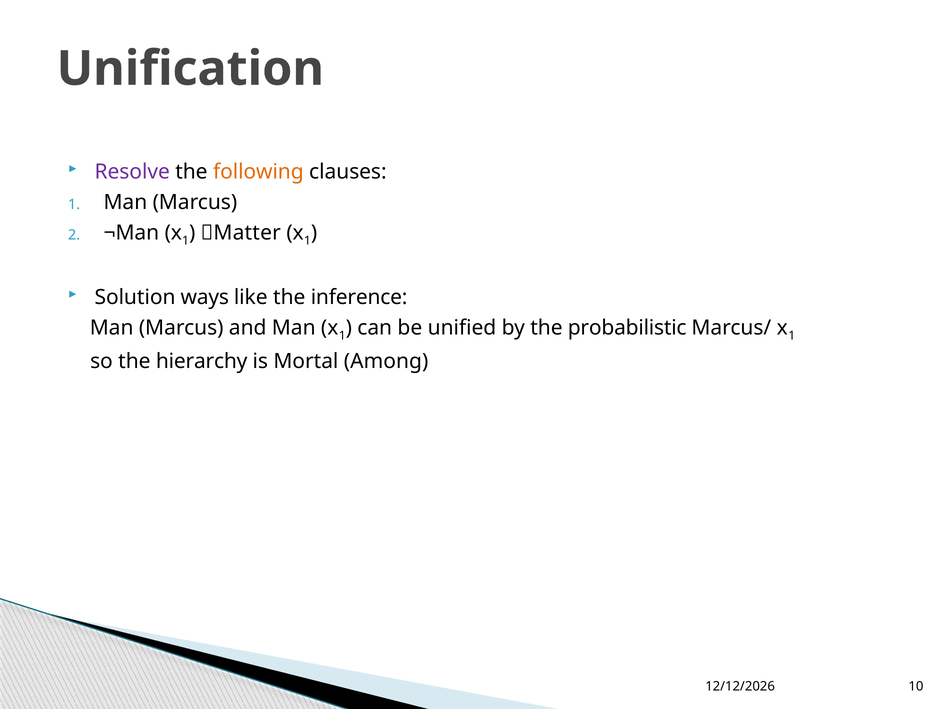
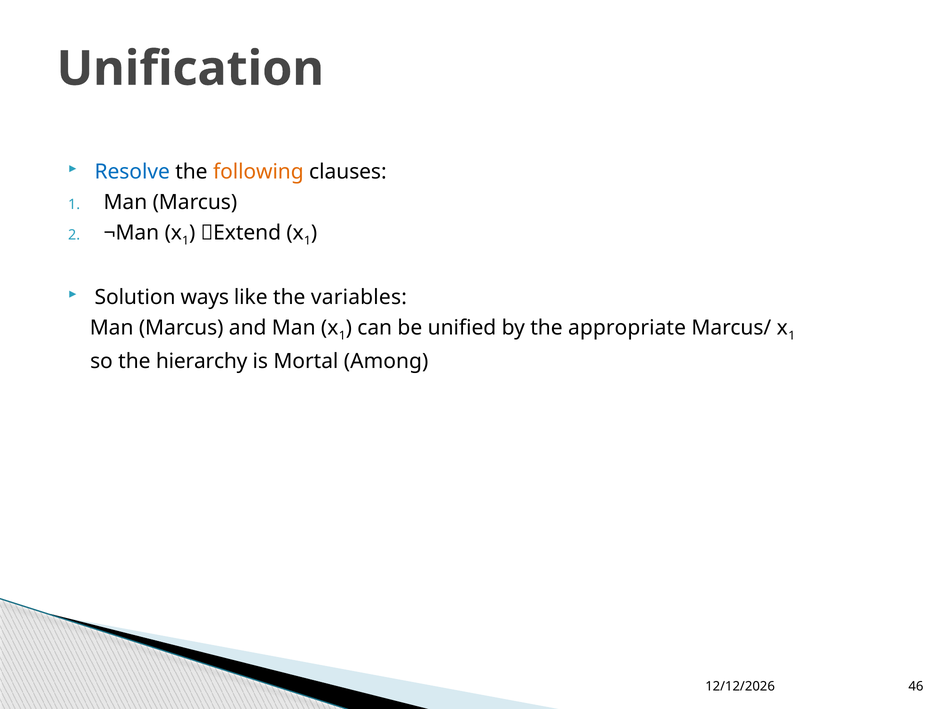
Resolve colour: purple -> blue (132, 172)
∨Matter: ∨Matter -> ∨Extend (241, 233)
inference: inference -> variables (359, 297)
probabilistic: probabilistic -> appropriate (627, 328)
10: 10 -> 46 (916, 687)
